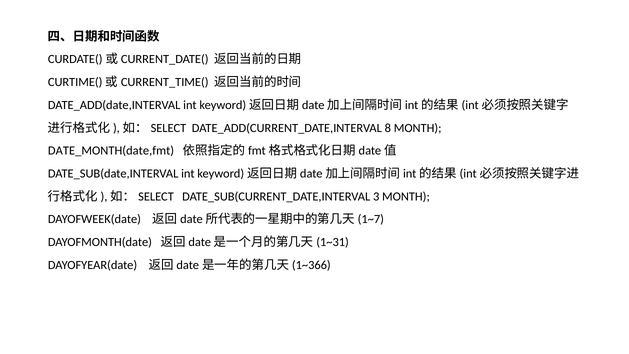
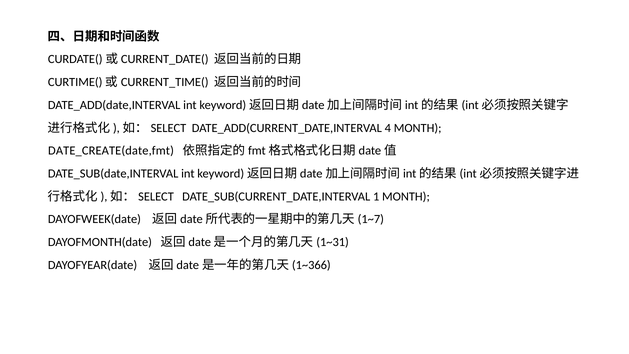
8: 8 -> 4 (388, 128)
DATE_MONTH(date,fmt: DATE_MONTH(date,fmt -> DATE_CREATE(date,fmt (111, 151)
3: 3 -> 1 (376, 196)
